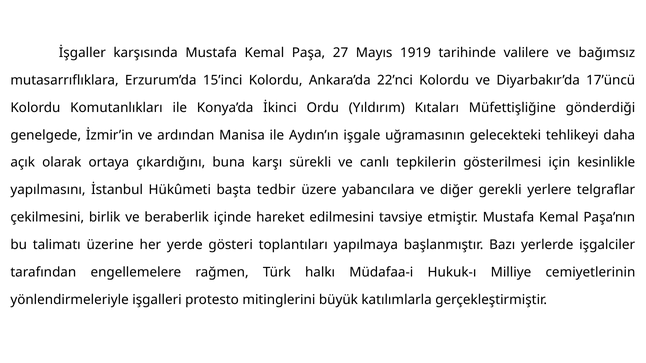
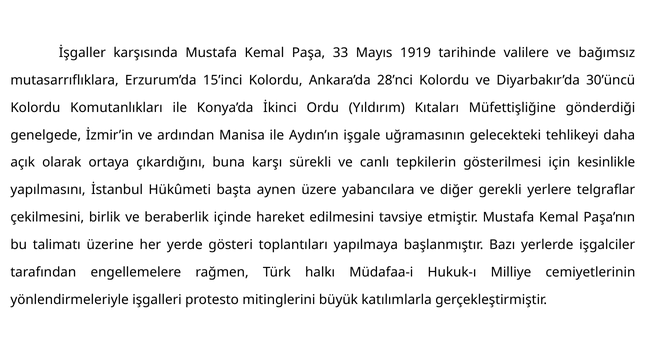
27: 27 -> 33 (341, 53)
22’nci: 22’nci -> 28’nci (395, 80)
17’üncü: 17’üncü -> 30’üncü (611, 80)
tedbir: tedbir -> aynen (276, 190)
